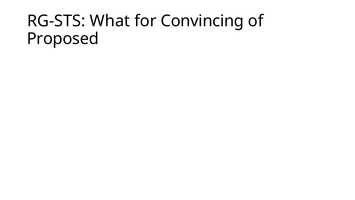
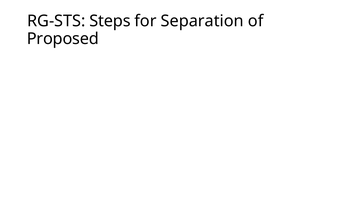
What: What -> Steps (110, 21)
Convincing: Convincing -> Separation (202, 21)
